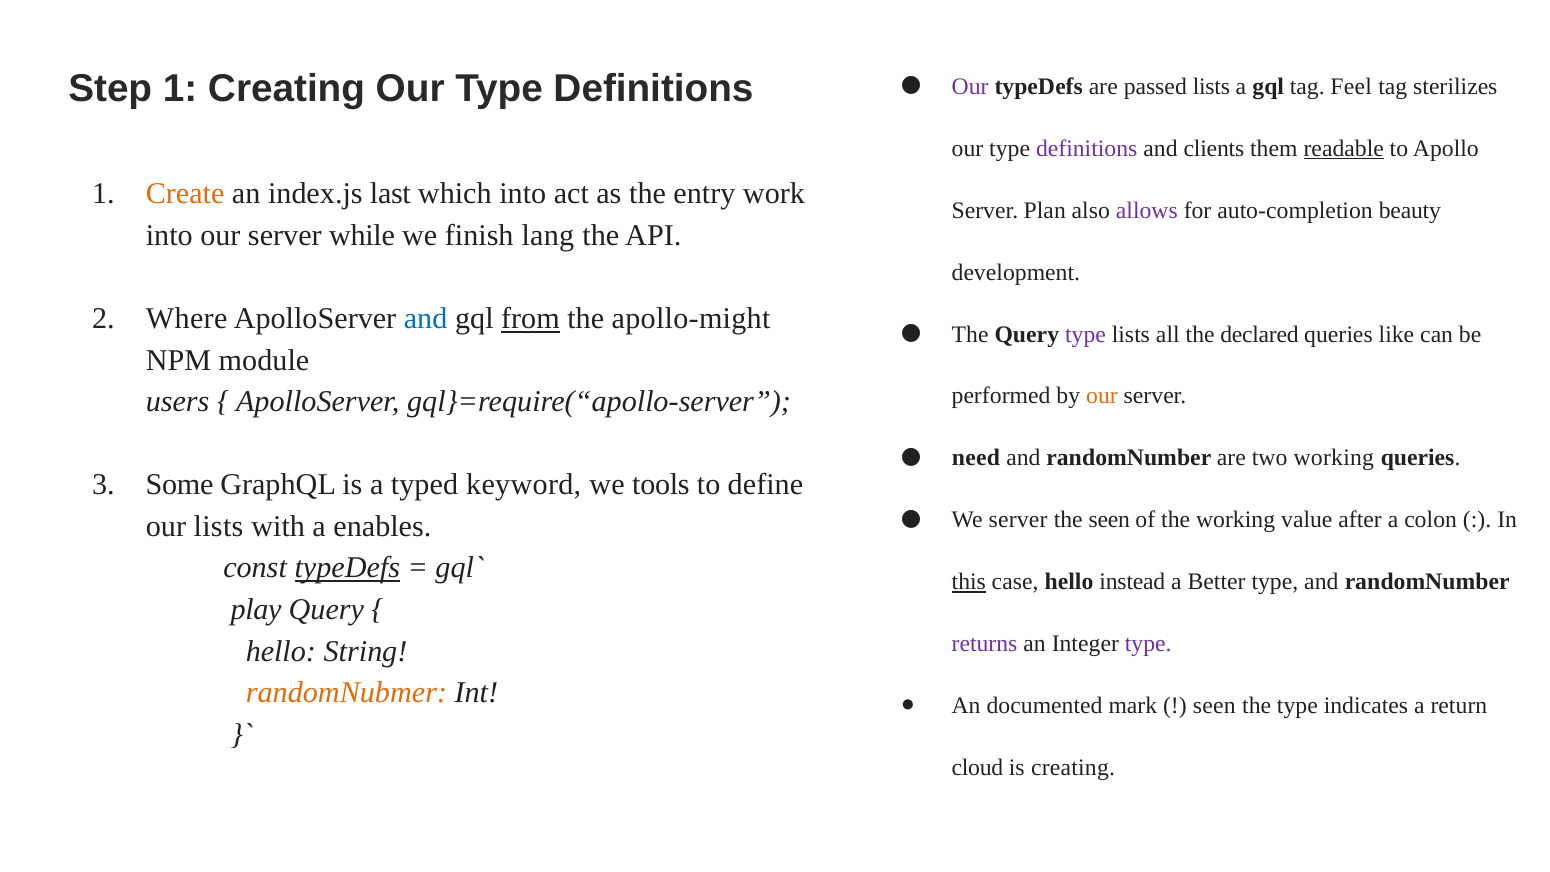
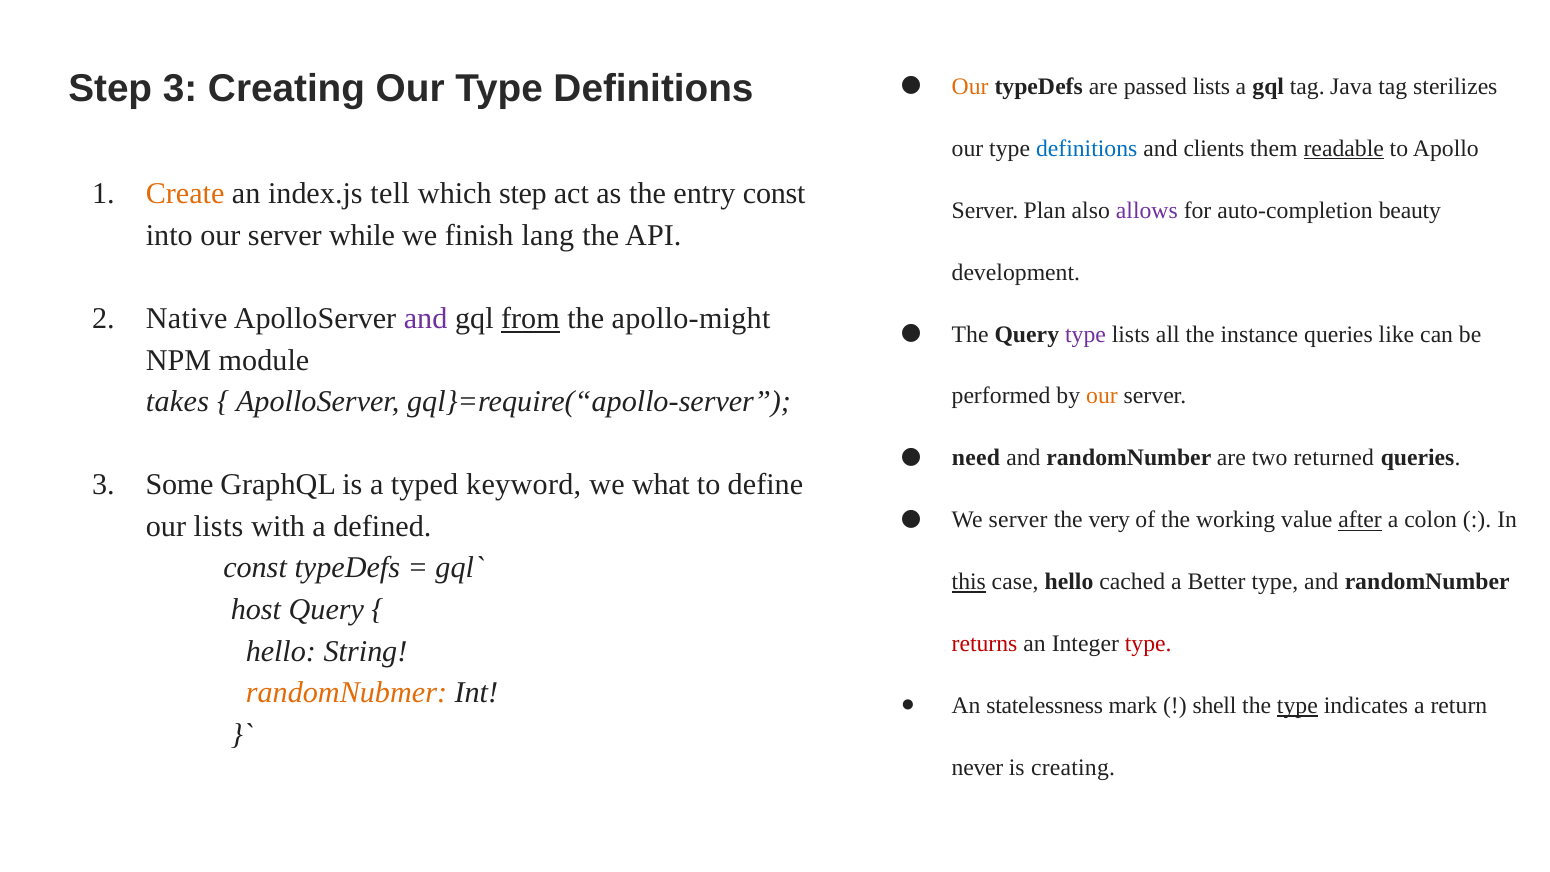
Step 1: 1 -> 3 (180, 88)
Our colour: purple -> orange (970, 86)
Feel: Feel -> Java (1351, 86)
definitions colour: purple -> blue (1087, 148)
last: last -> tell (390, 194)
which into: into -> step (523, 194)
entry work: work -> const (774, 194)
Where: Where -> Native (187, 319)
and colour: blue -> purple (426, 319)
declared: declared -> instance (1259, 334)
users: users -> takes (177, 402)
two working: working -> returned (1334, 458)
tools: tools -> what (661, 485)
the seen: seen -> very (1109, 520)
after underline: none -> present (1360, 520)
enables: enables -> defined (382, 526)
typeDefs underline: present -> none (347, 568)
instead: instead -> cached (1132, 582)
play: play -> host (256, 610)
returns colour: purple -> red (985, 644)
type colour: purple -> red (1148, 644)
documented: documented -> statelessness (1045, 706)
seen: seen -> shell (1214, 706)
type underline: none -> present (1297, 706)
cloud: cloud -> never (977, 768)
